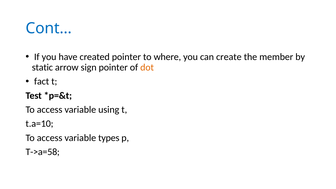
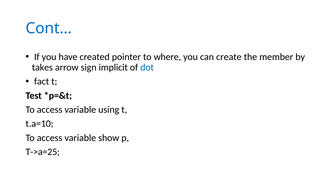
static: static -> takes (42, 67)
sign pointer: pointer -> implicit (113, 67)
dot colour: orange -> blue (147, 67)
types: types -> show (109, 138)
T->a=58: T->a=58 -> T->a=25 (43, 152)
